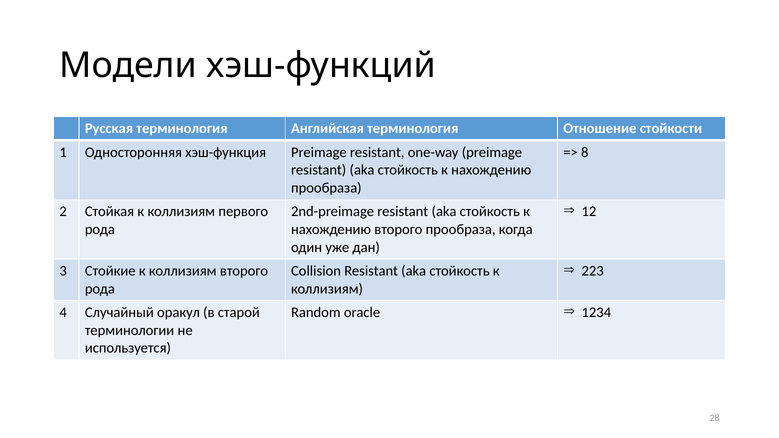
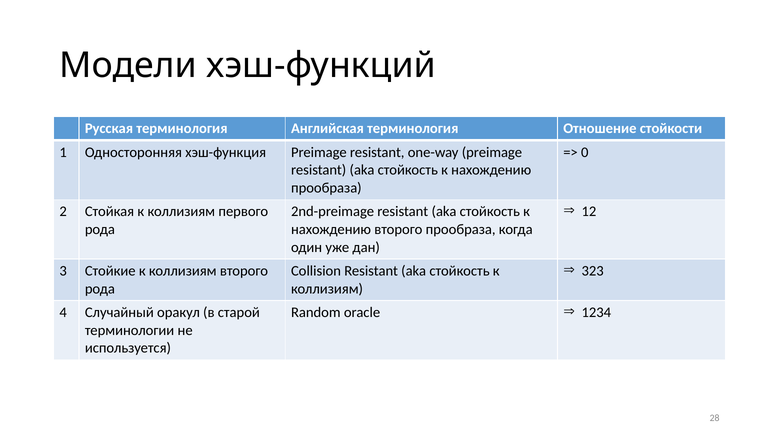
8: 8 -> 0 (585, 152)
223: 223 -> 323 (593, 271)
